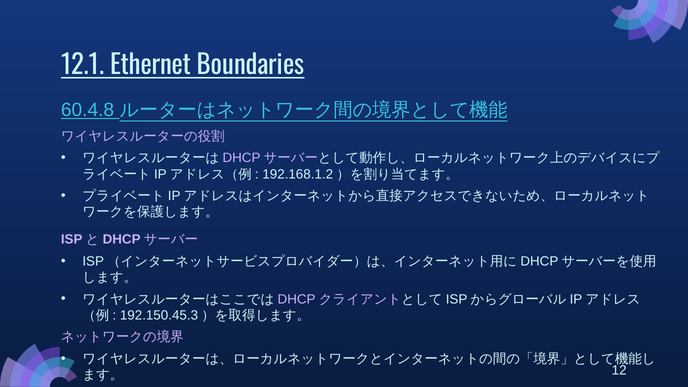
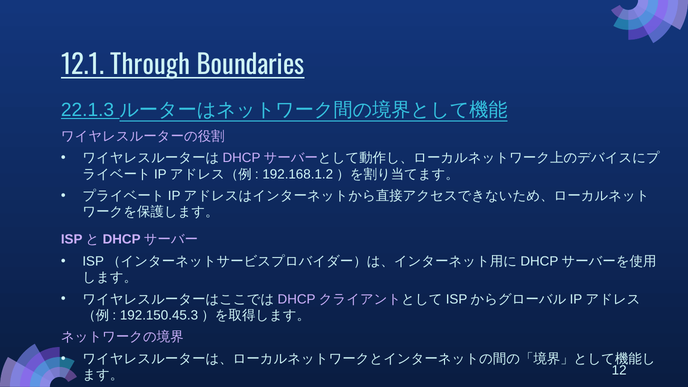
Ethernet: Ethernet -> Through (150, 65)
60.4.8: 60.4.8 -> 22.1.3 (88, 110)
